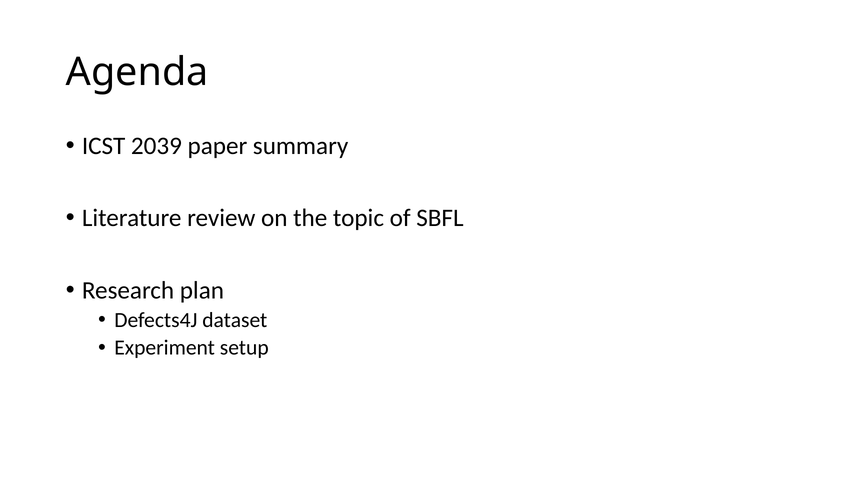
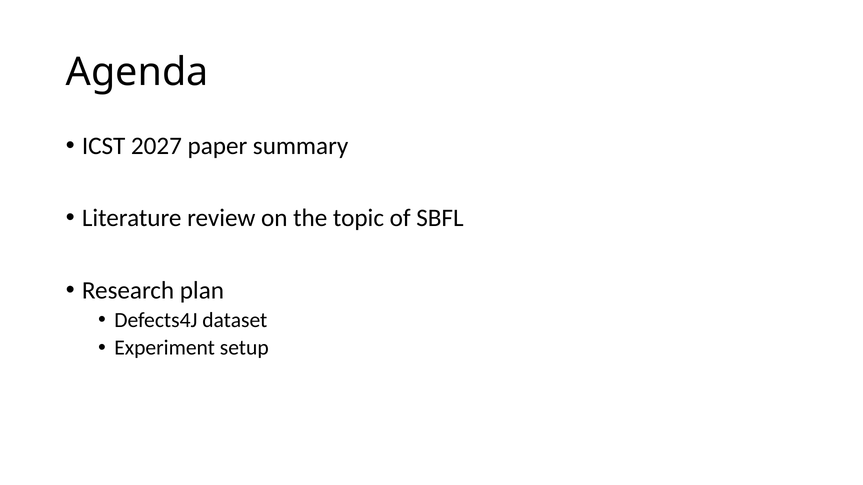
2039: 2039 -> 2027 (156, 146)
